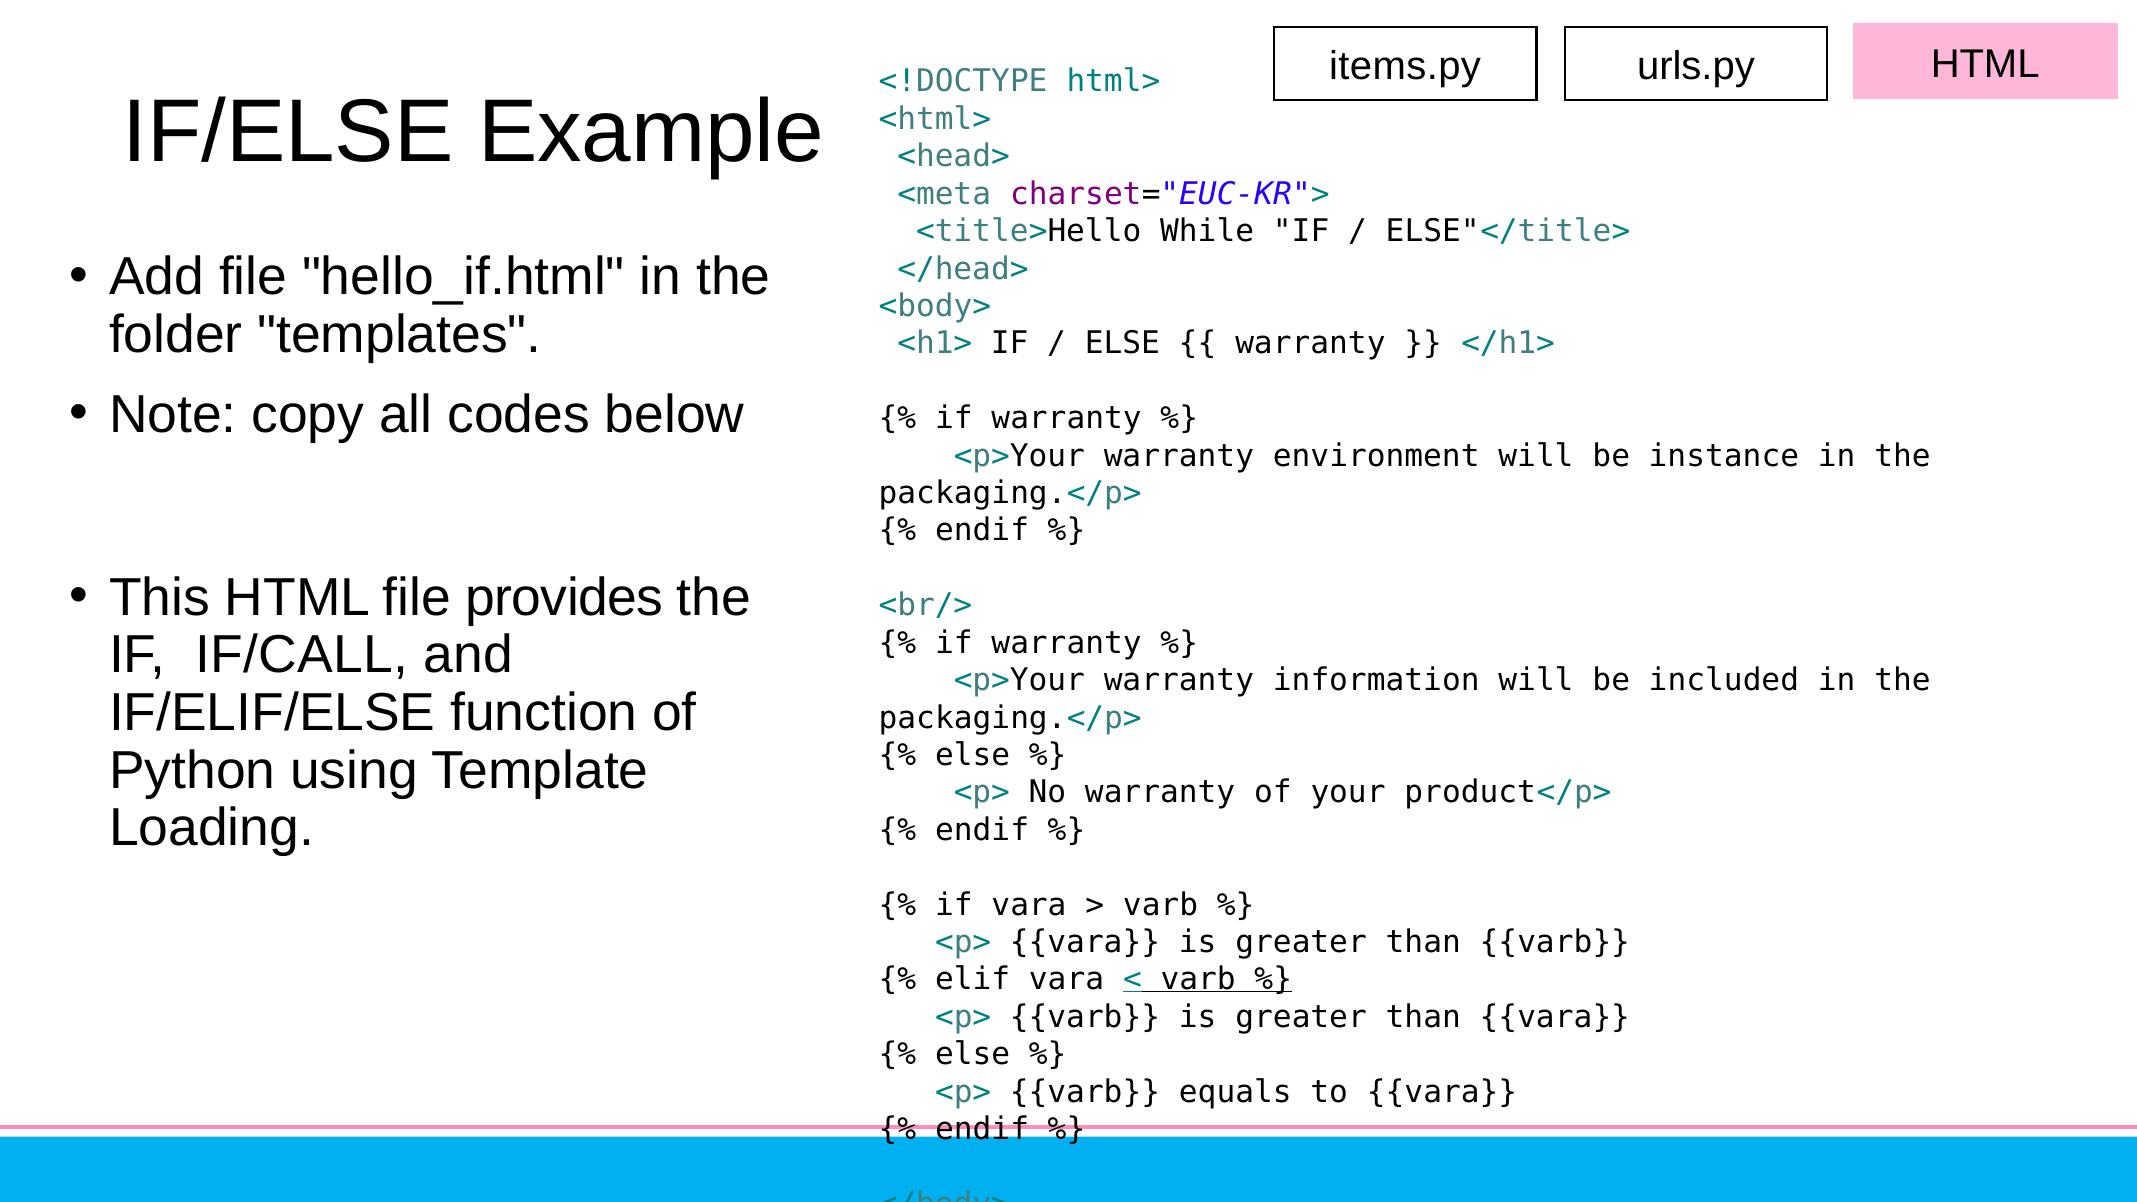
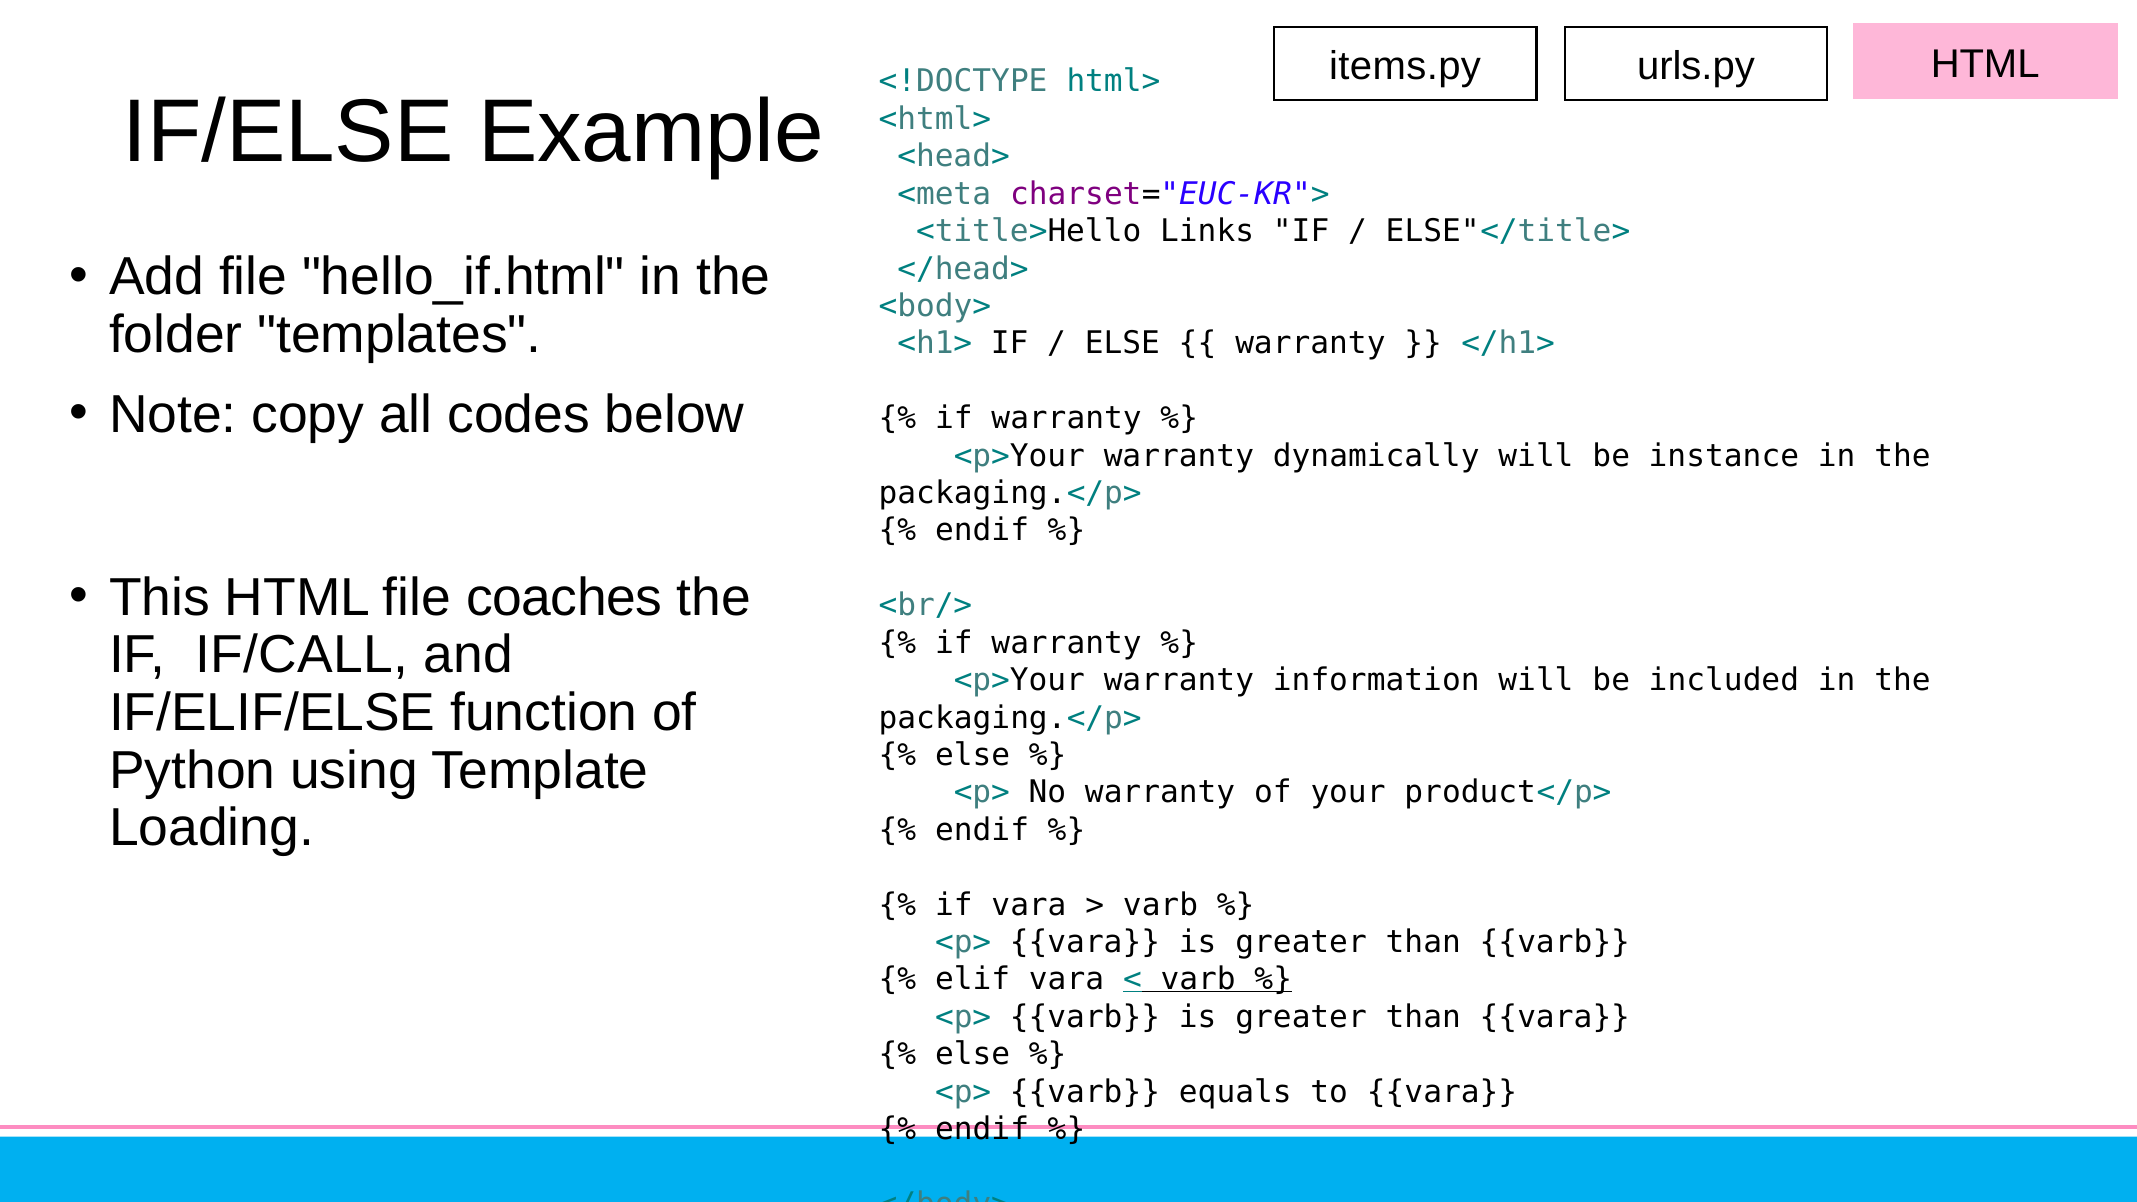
While: While -> Links (1207, 231)
environment: environment -> dynamically (1376, 456)
provides: provides -> coaches (564, 597)
